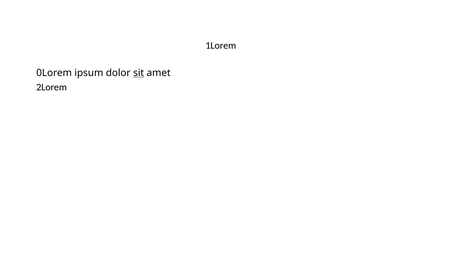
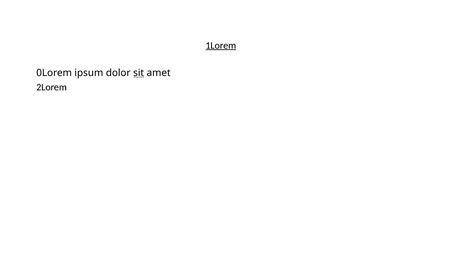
1Lorem underline: none -> present (221, 46)
